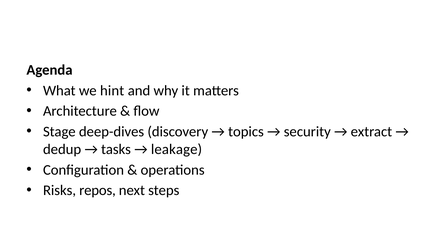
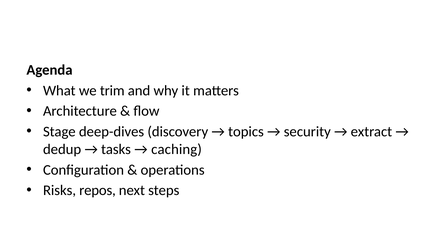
hint: hint -> trim (112, 91)
leakage: leakage -> caching (177, 149)
